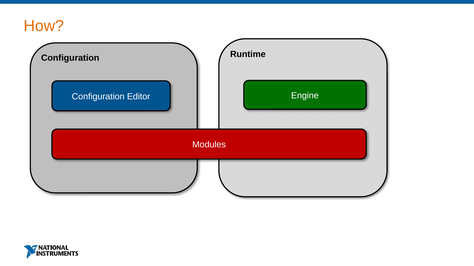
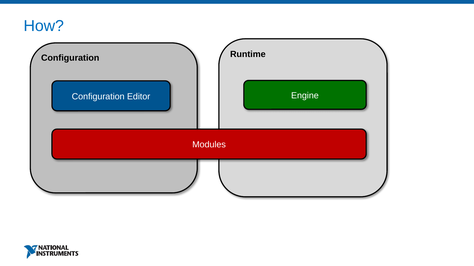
How colour: orange -> blue (44, 26)
